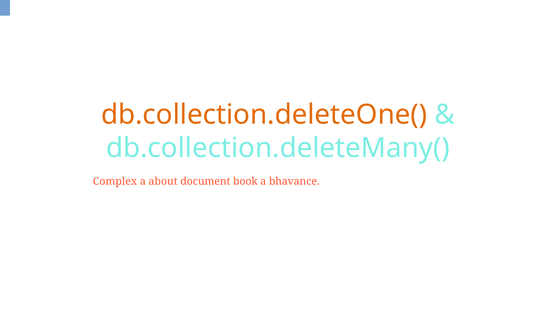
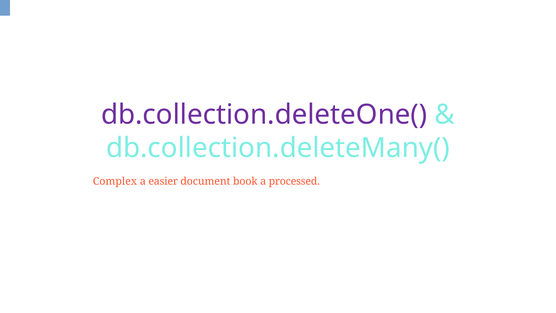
db.collection.deleteOne( colour: orange -> purple (264, 114)
about: about -> easier (163, 181)
bhavance: bhavance -> processed (294, 181)
